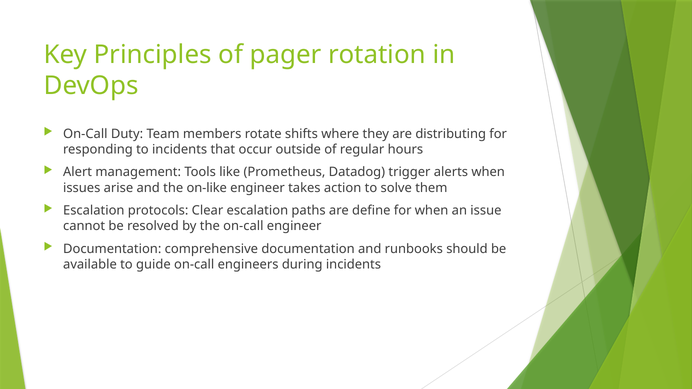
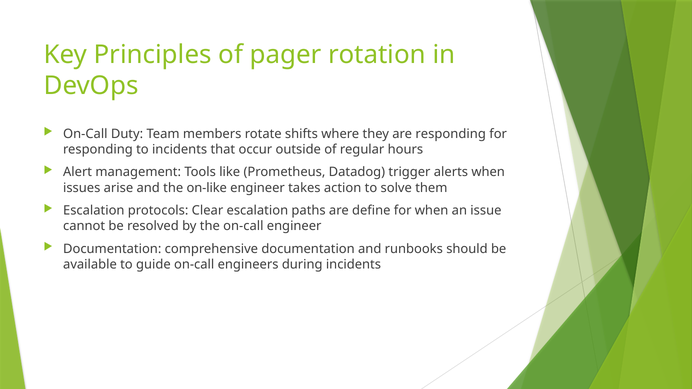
are distributing: distributing -> responding (451, 134)
